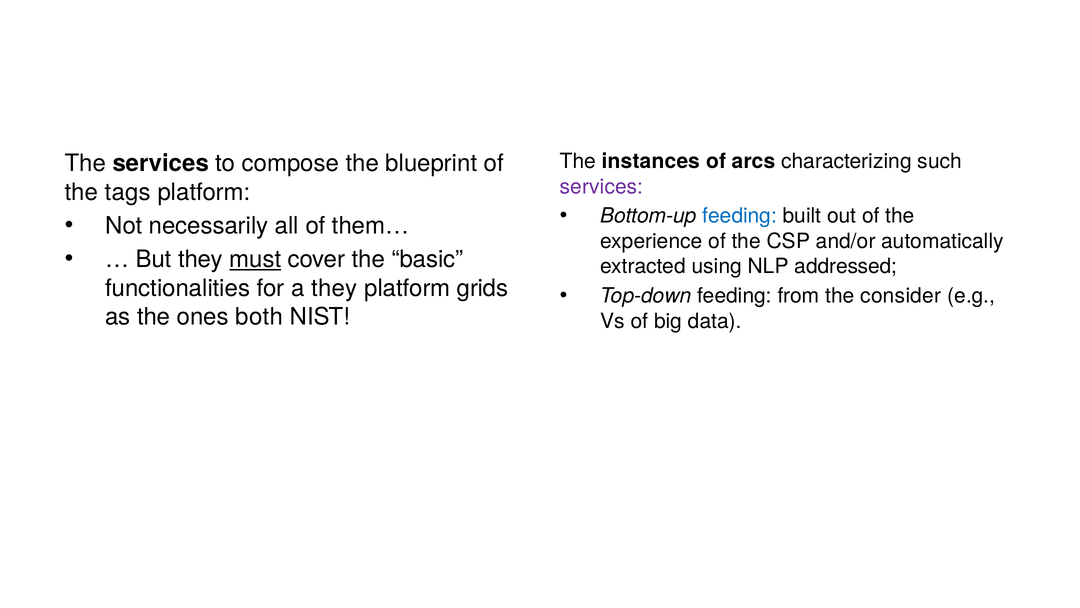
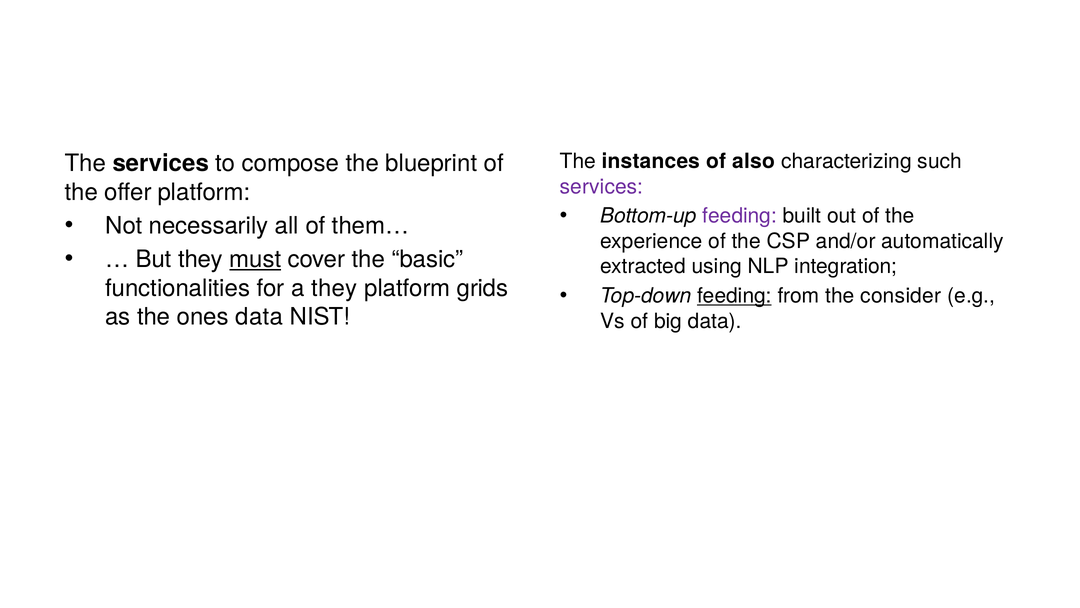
arcs: arcs -> also (754, 161)
tags: tags -> offer (128, 192)
feeding colour: blue -> purple (740, 216)
addressed: addressed -> integration (846, 266)
feeding underline: none -> present (734, 296)
ones both: both -> data (259, 317)
